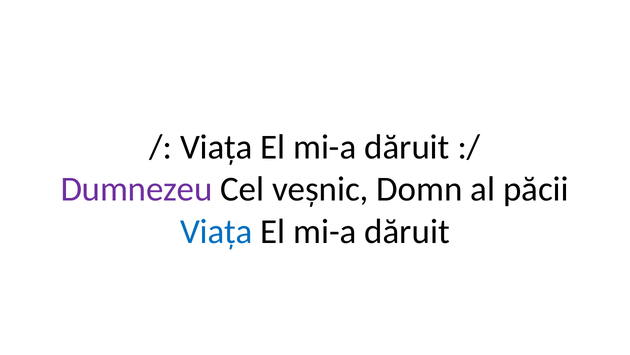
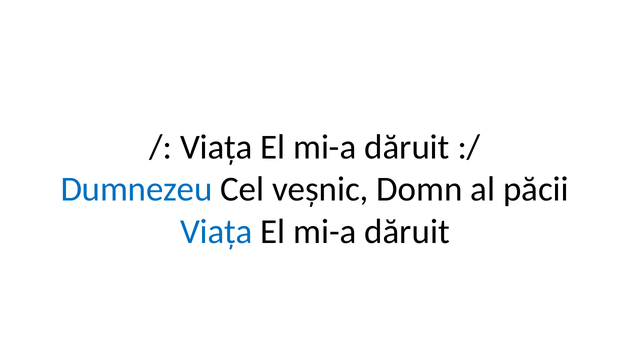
Dumnezeu colour: purple -> blue (137, 189)
